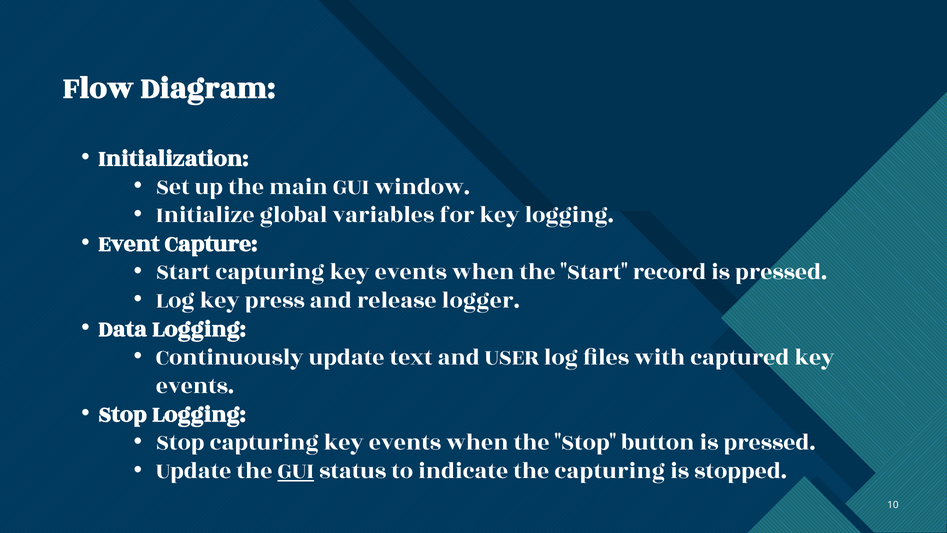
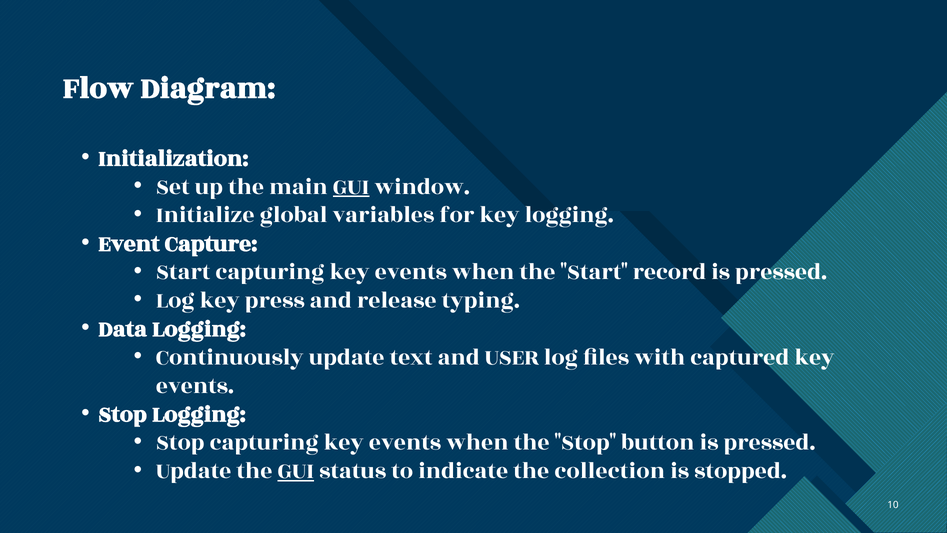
GUI underline: none -> present (351, 186)
logger: logger -> typing (481, 300)
the capturing: capturing -> collection (610, 470)
